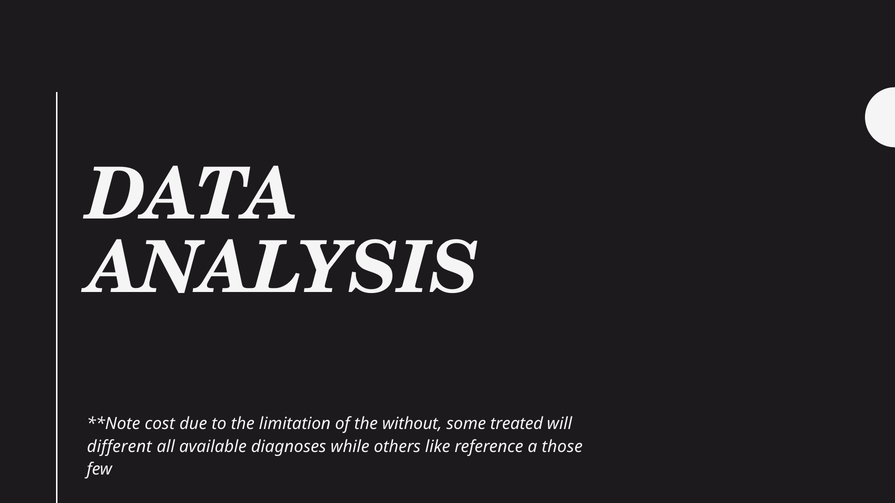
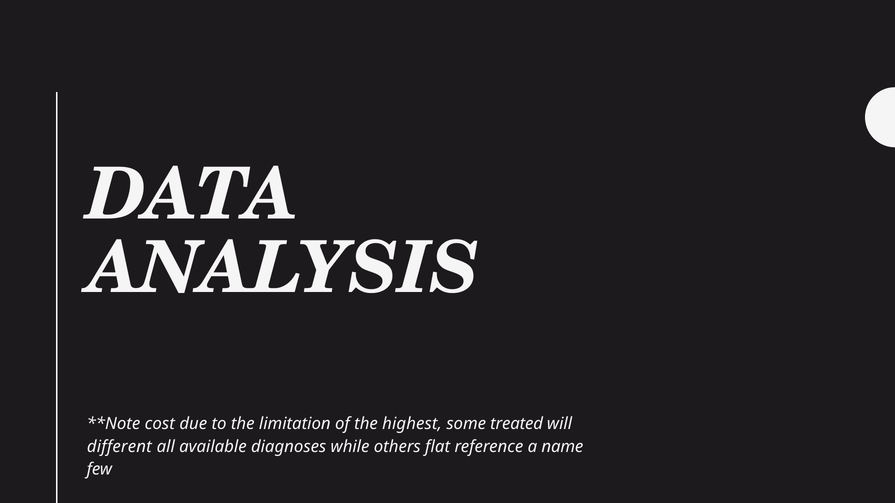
without: without -> highest (412, 424)
like: like -> flat (438, 447)
those: those -> name (562, 447)
